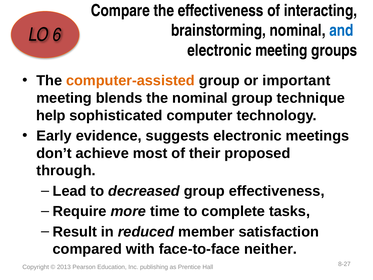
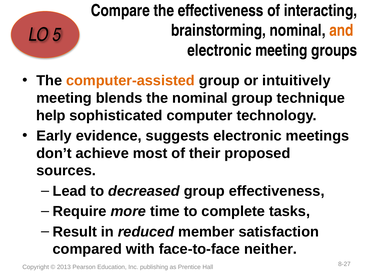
and colour: blue -> orange (341, 30)
6: 6 -> 5 (57, 35)
important: important -> intuitively (296, 81)
through: through -> sources (66, 171)
